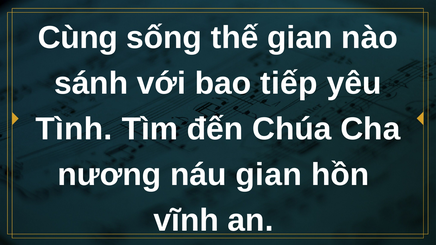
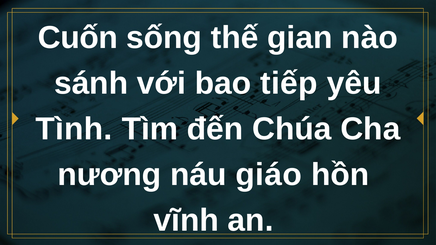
Cùng: Cùng -> Cuốn (78, 38)
náu gian: gian -> giáo (269, 175)
